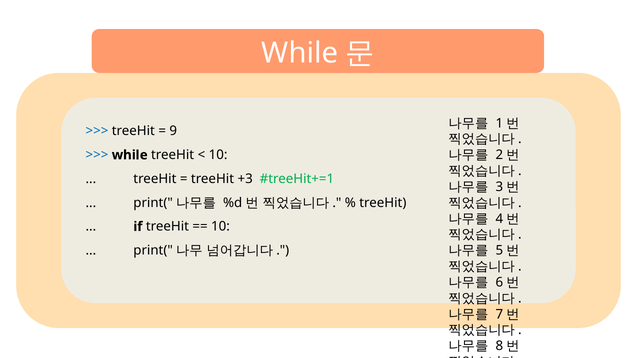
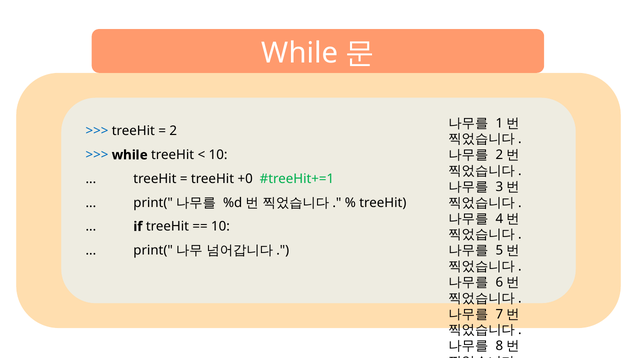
9: 9 -> 2 (173, 131)
+3: +3 -> +0 (245, 179)
